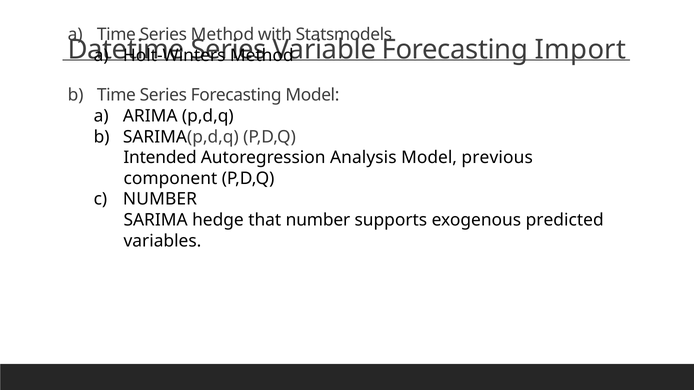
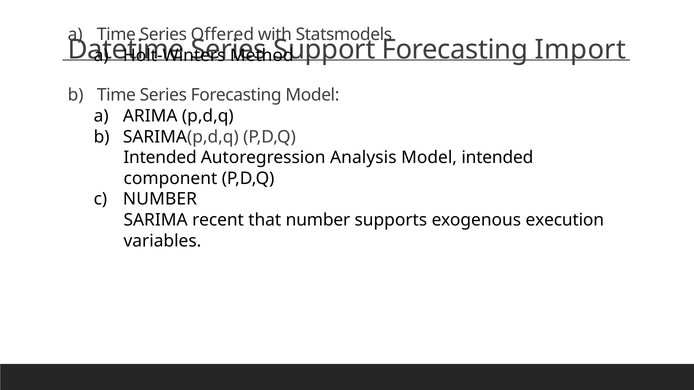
Series Method: Method -> Offered (222, 35)
Variable: Variable -> Support (324, 49)
Model previous: previous -> intended (497, 158)
hedge: hedge -> recent (218, 220)
predicted: predicted -> execution (565, 220)
